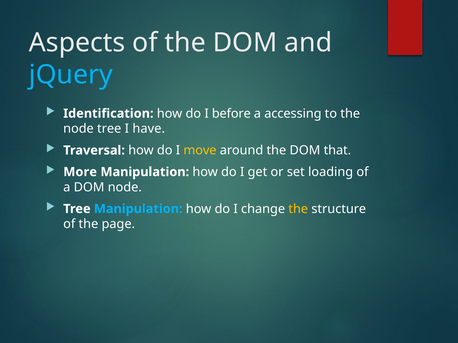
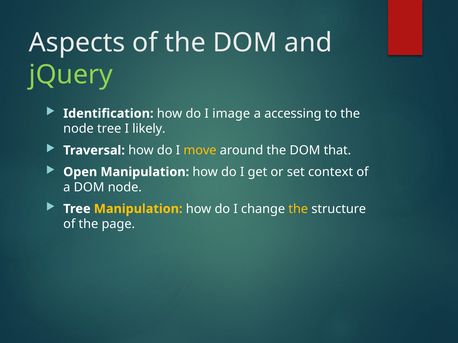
jQuery colour: light blue -> light green (71, 75)
before: before -> image (231, 114)
have: have -> likely (149, 129)
More: More -> Open (80, 172)
loading: loading -> context (331, 172)
Manipulation colour: light blue -> yellow (138, 209)
